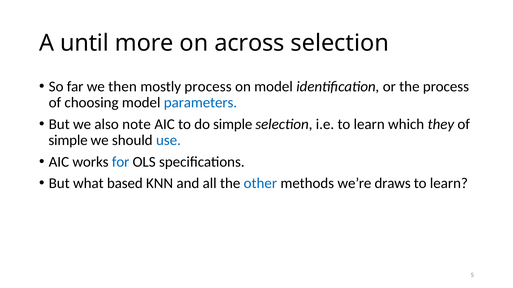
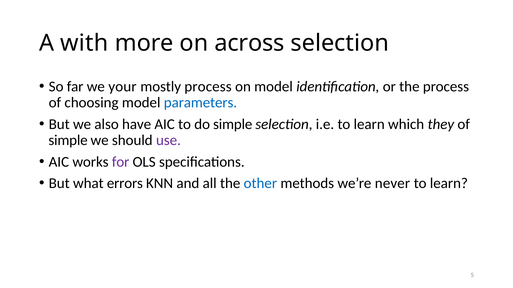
until: until -> with (84, 43)
then: then -> your (122, 87)
note: note -> have (137, 124)
use colour: blue -> purple (168, 141)
for colour: blue -> purple (121, 162)
based: based -> errors (125, 184)
draws: draws -> never (392, 184)
